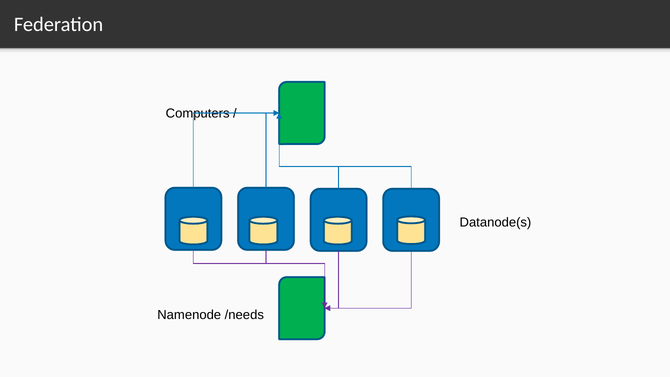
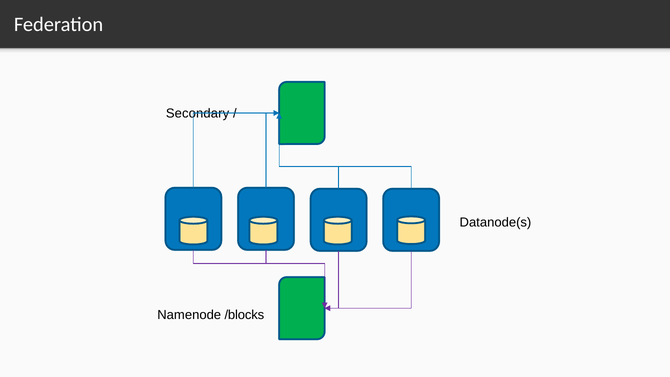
Computers: Computers -> Secondary (198, 114)
/needs: /needs -> /blocks (244, 315)
